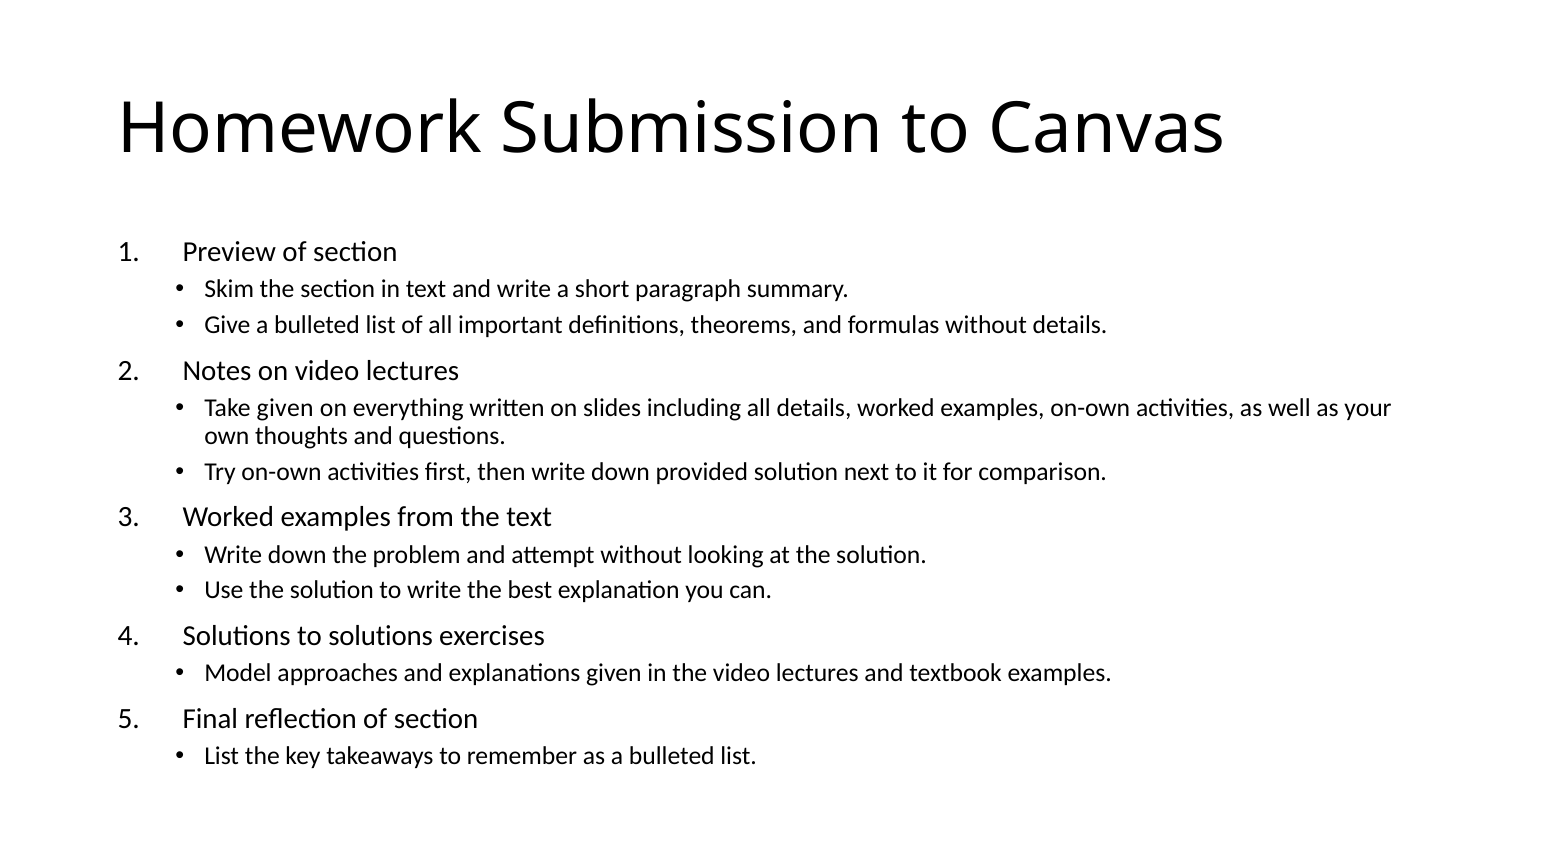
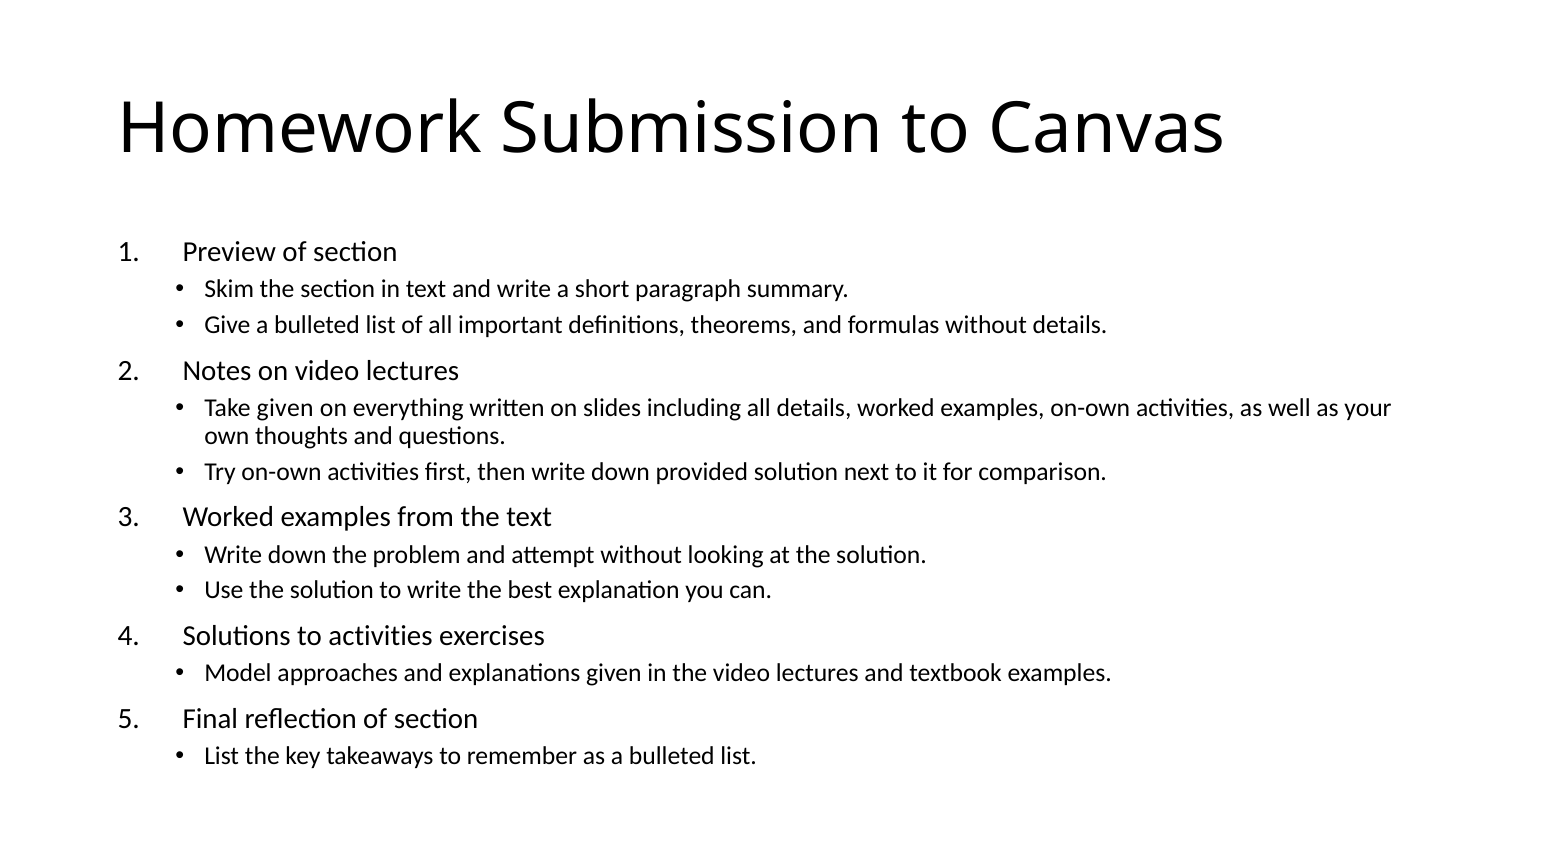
to solutions: solutions -> activities (381, 636)
